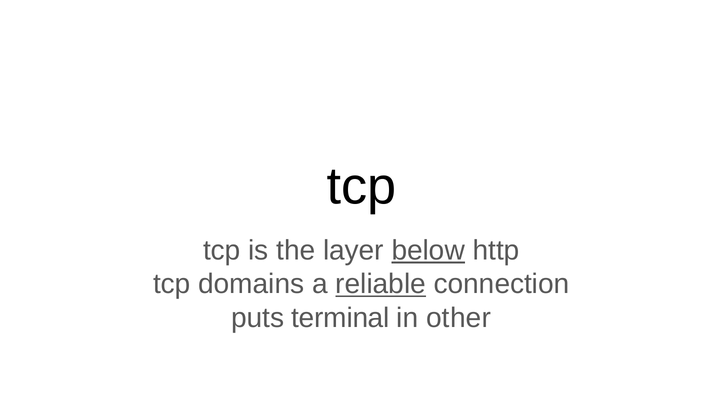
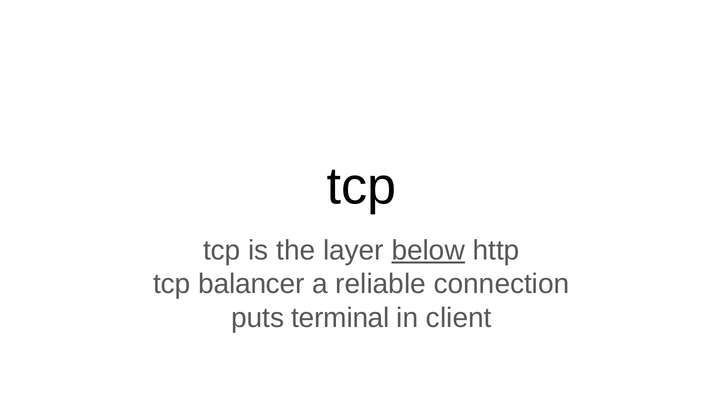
domains: domains -> balancer (251, 284)
reliable underline: present -> none (381, 284)
other: other -> client (459, 318)
